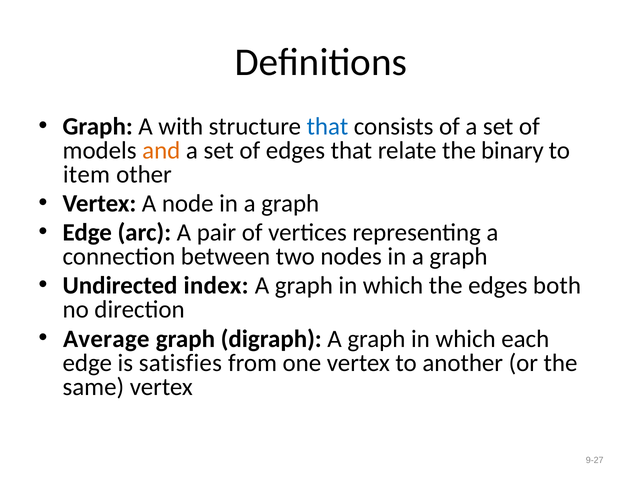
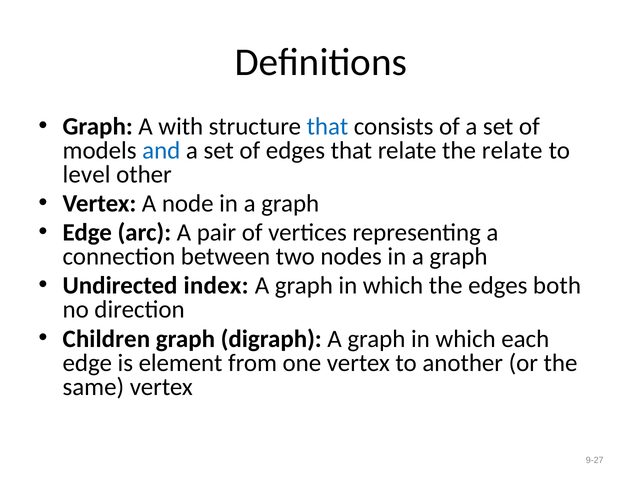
and colour: orange -> blue (161, 150)
the binary: binary -> relate (512, 150)
item: item -> level (87, 174)
Average: Average -> Children (106, 338)
satisfies: satisfies -> element (181, 362)
